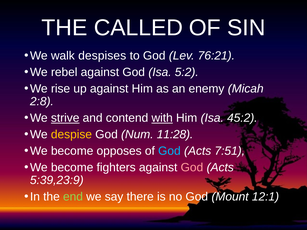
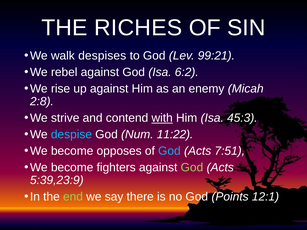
CALLED: CALLED -> RICHES (138, 28)
76:21: 76:21 -> 99:21 (216, 56)
5:2: 5:2 -> 6:2 (187, 72)
strive underline: present -> none (65, 118)
45:2: 45:2 -> 45:3 (242, 118)
despise colour: yellow -> light blue (71, 135)
11:28: 11:28 -> 11:22 (175, 135)
God colour: pink -> light green (192, 168)
Mount: Mount -> Points (230, 197)
